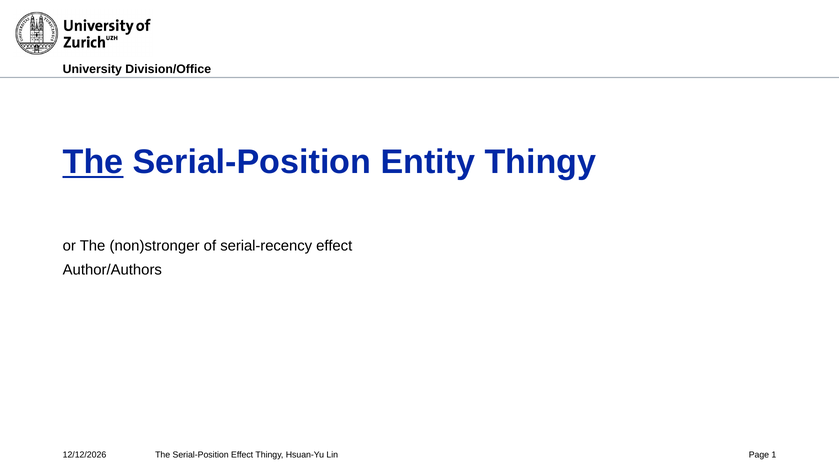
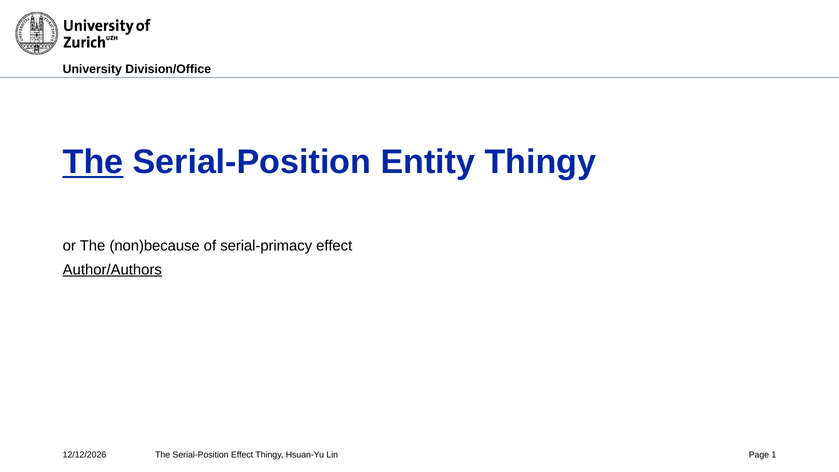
non)stronger: non)stronger -> non)because (155, 246)
serial-recency: serial-recency -> serial-primacy (266, 246)
Author/Authors underline: none -> present (112, 270)
